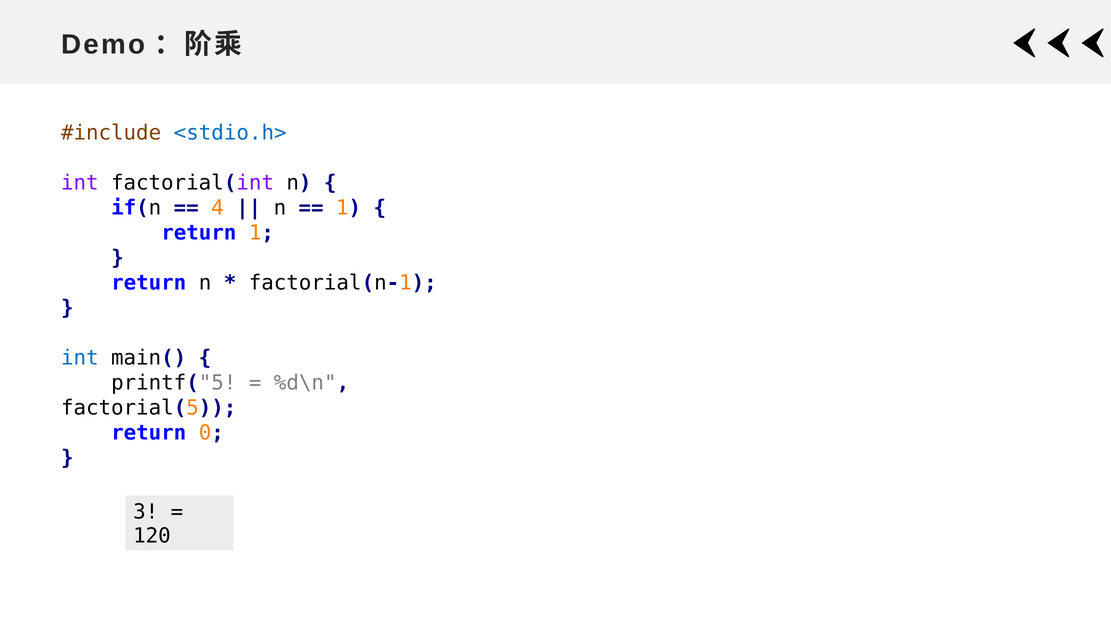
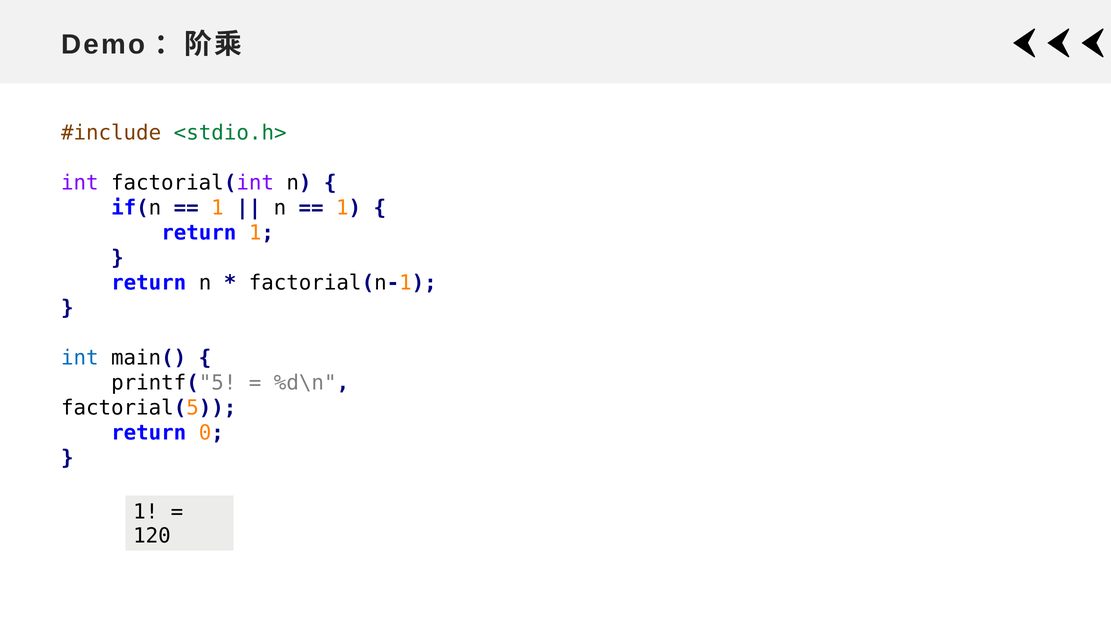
<stdio.h> colour: blue -> green (230, 133)
4: 4 -> 1 (217, 208)
3: 3 -> 1 (146, 512)
